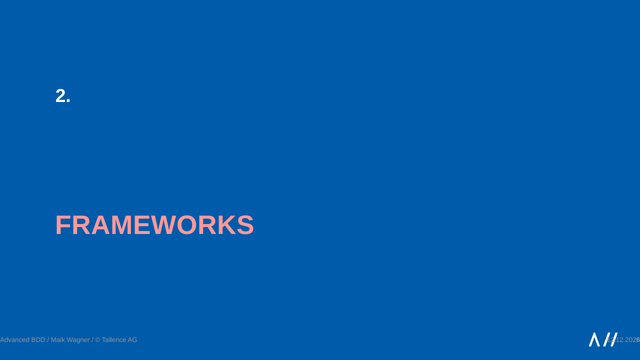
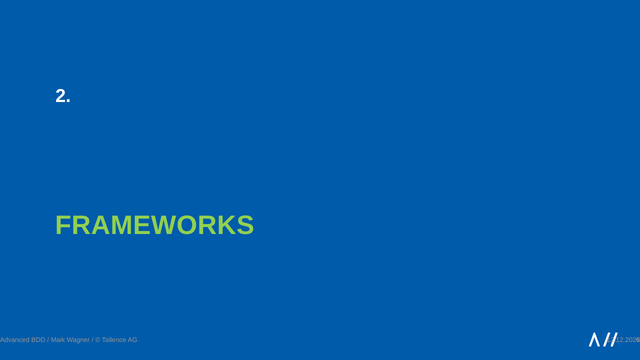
FRAMEWORKS colour: pink -> light green (155, 225)
